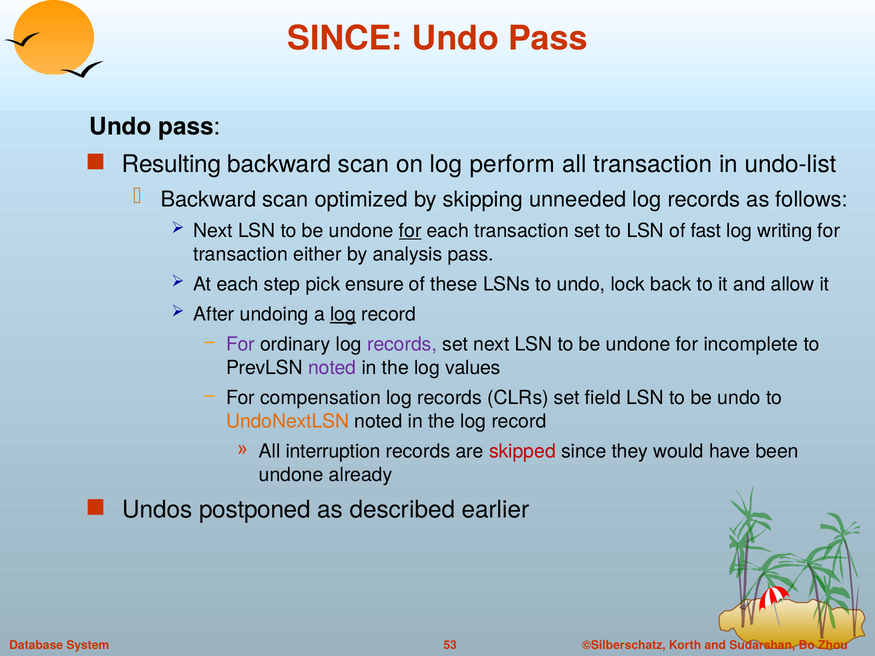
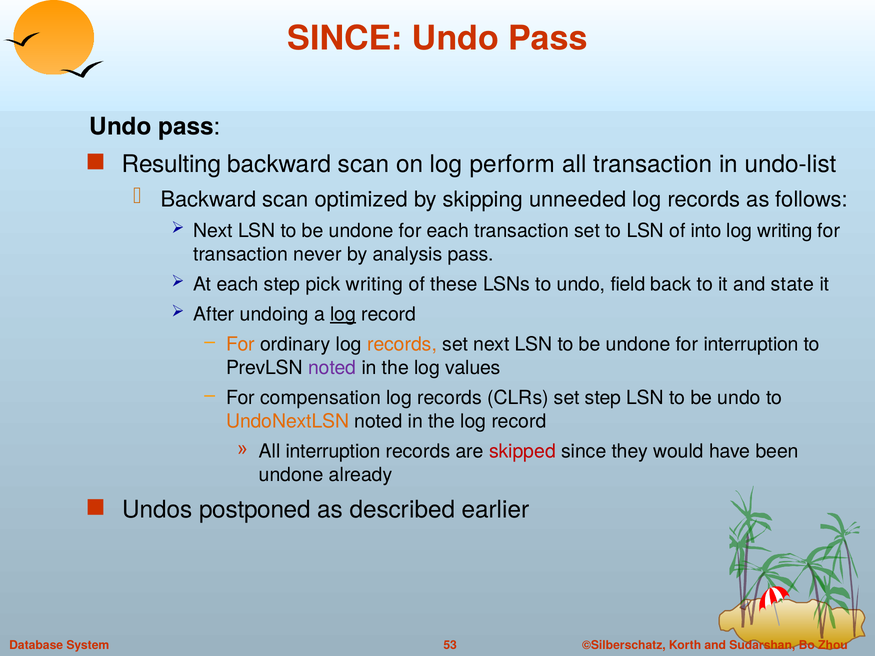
for underline: present -> none (410, 231)
fast: fast -> into (706, 231)
either: either -> never (318, 254)
pick ensure: ensure -> writing (374, 284)
lock: lock -> field (628, 284)
allow: allow -> state (792, 284)
For colour: purple -> orange (241, 345)
records colour: purple -> orange (402, 345)
for incomplete: incomplete -> interruption (751, 345)
set field: field -> step (603, 398)
